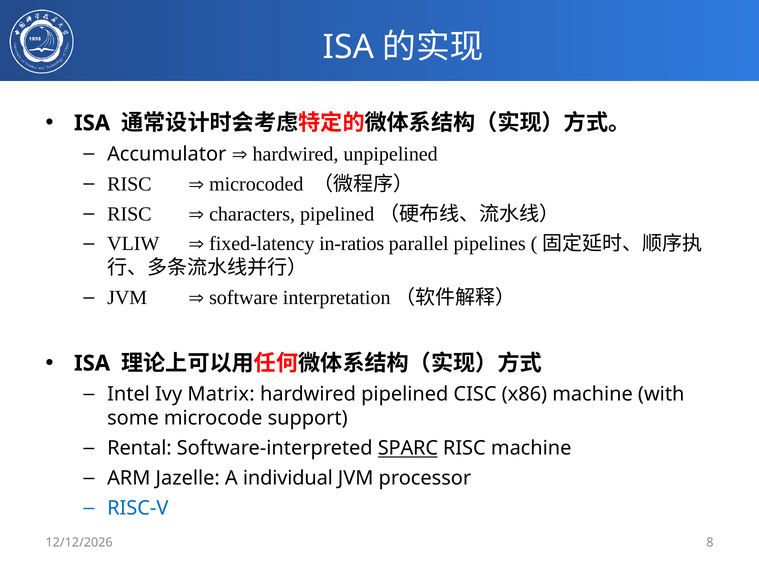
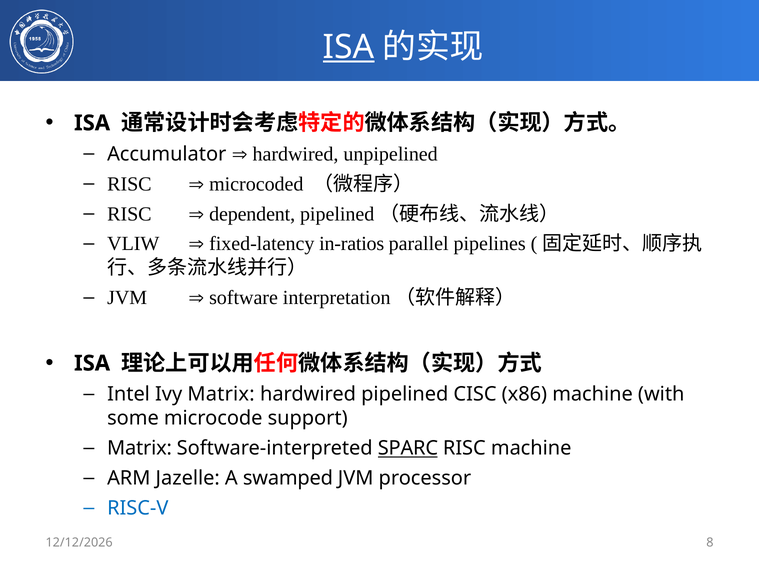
ISA underline: none -> present (349, 47)
characters: characters -> dependent (252, 214)
Rental: Rental -> Matrix (139, 448)
individual: individual -> swamped (288, 478)
